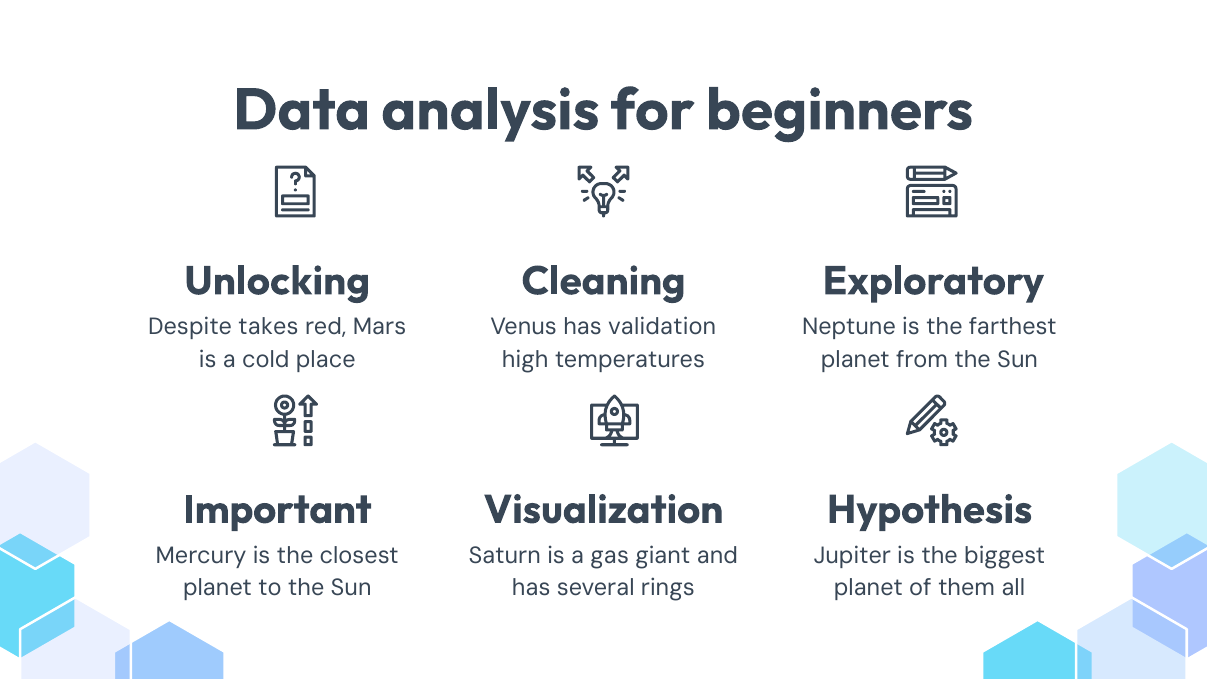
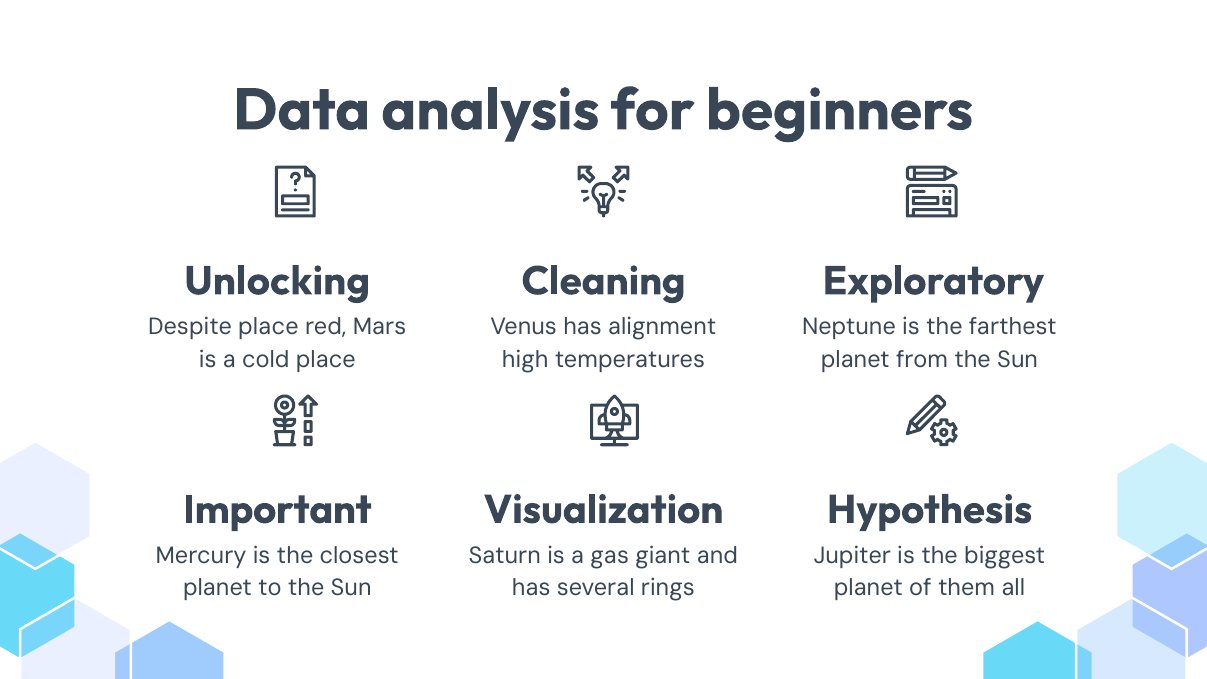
Despite takes: takes -> place (268, 327)
validation: validation -> alignment (662, 327)
